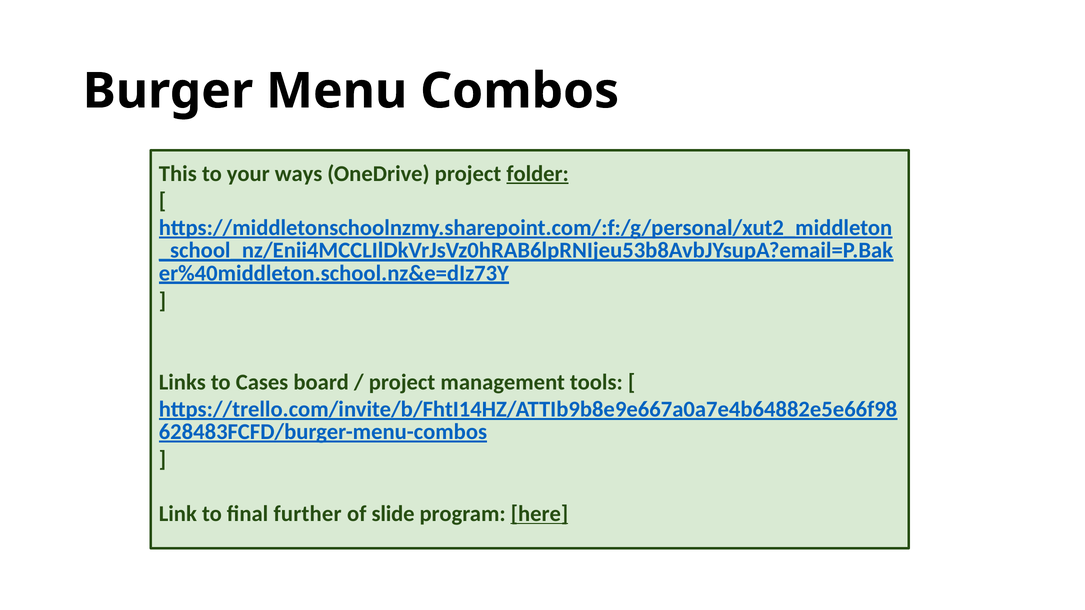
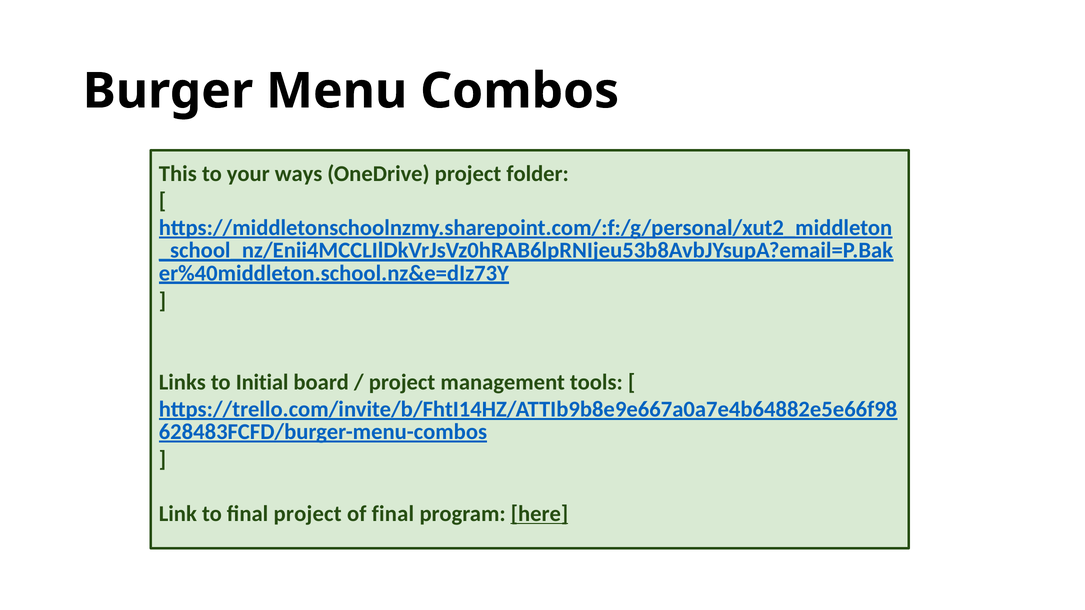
folder underline: present -> none (538, 174)
Cases: Cases -> Initial (262, 382)
final further: further -> project (308, 514)
of slide: slide -> final (393, 514)
